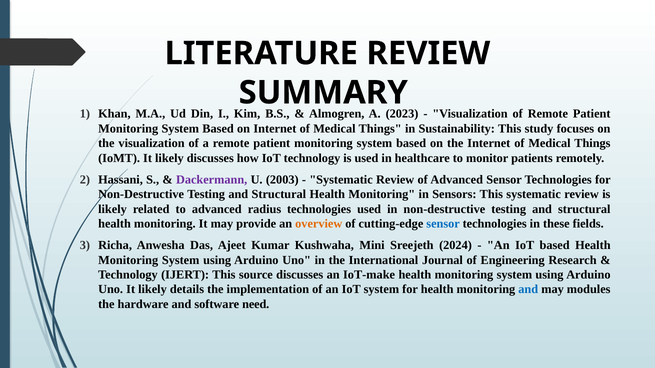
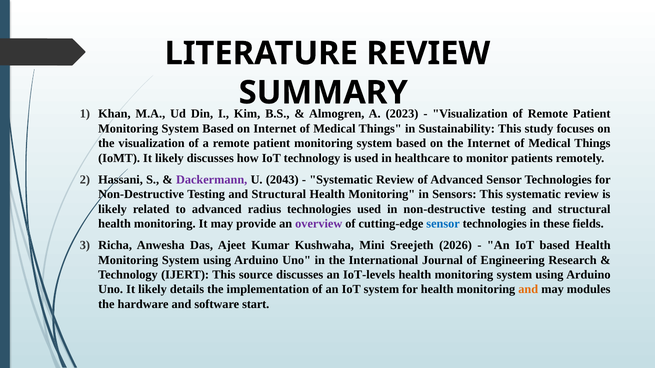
2003: 2003 -> 2043 (282, 180)
overview colour: orange -> purple (319, 224)
2024: 2024 -> 2026 (455, 246)
IoT-make: IoT-make -> IoT-levels (369, 275)
and colour: blue -> orange (528, 290)
need: need -> start (256, 304)
